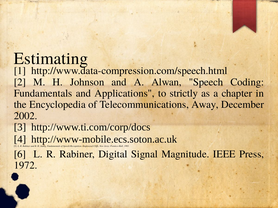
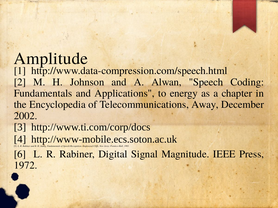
Estimating: Estimating -> Amplitude (51, 59)
strictly: strictly -> energy (184, 94)
